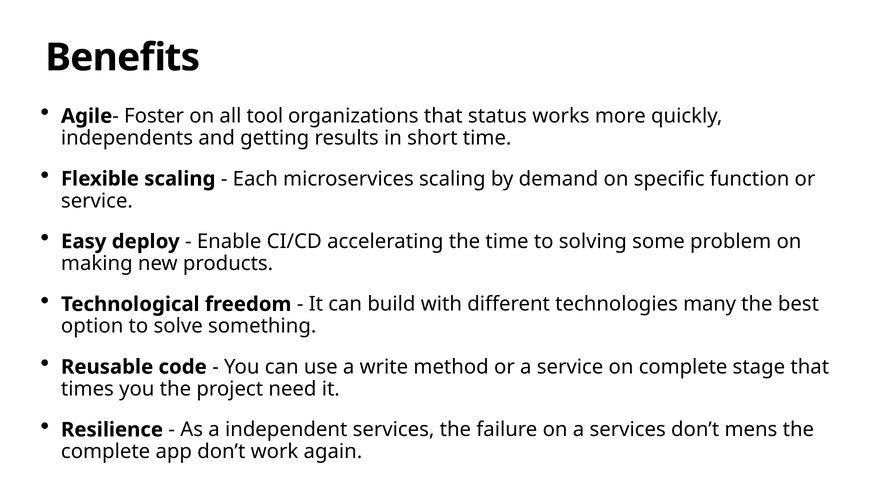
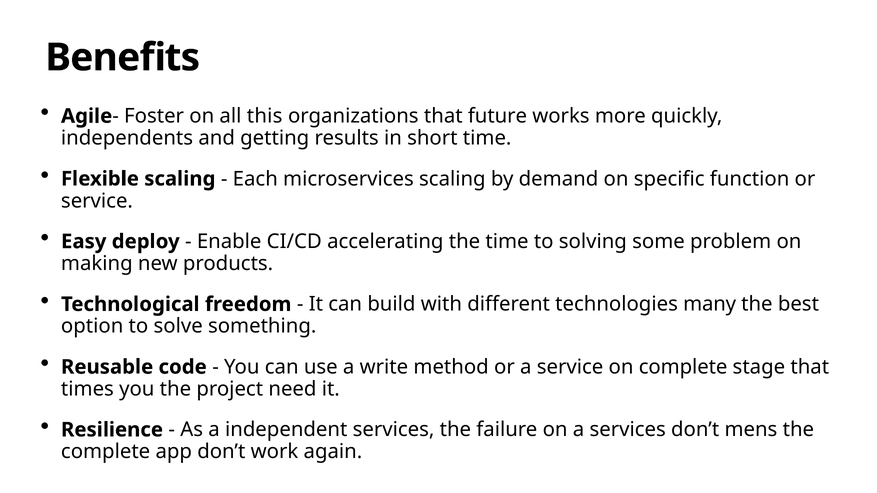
tool: tool -> this (265, 116)
status: status -> future (497, 116)
